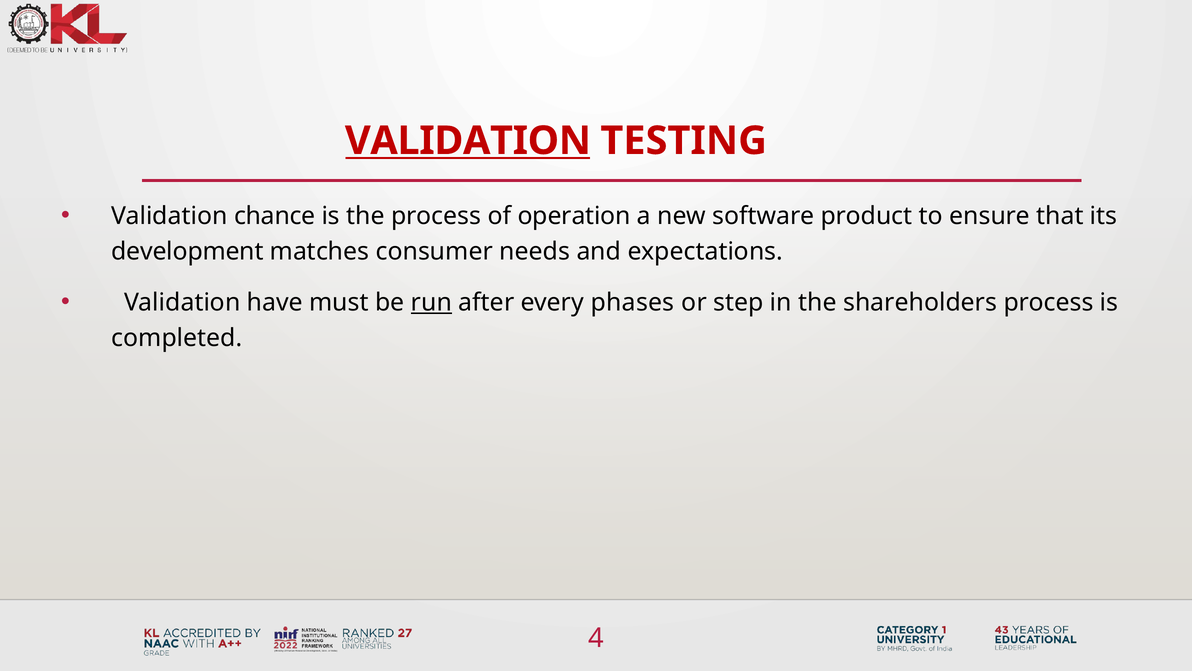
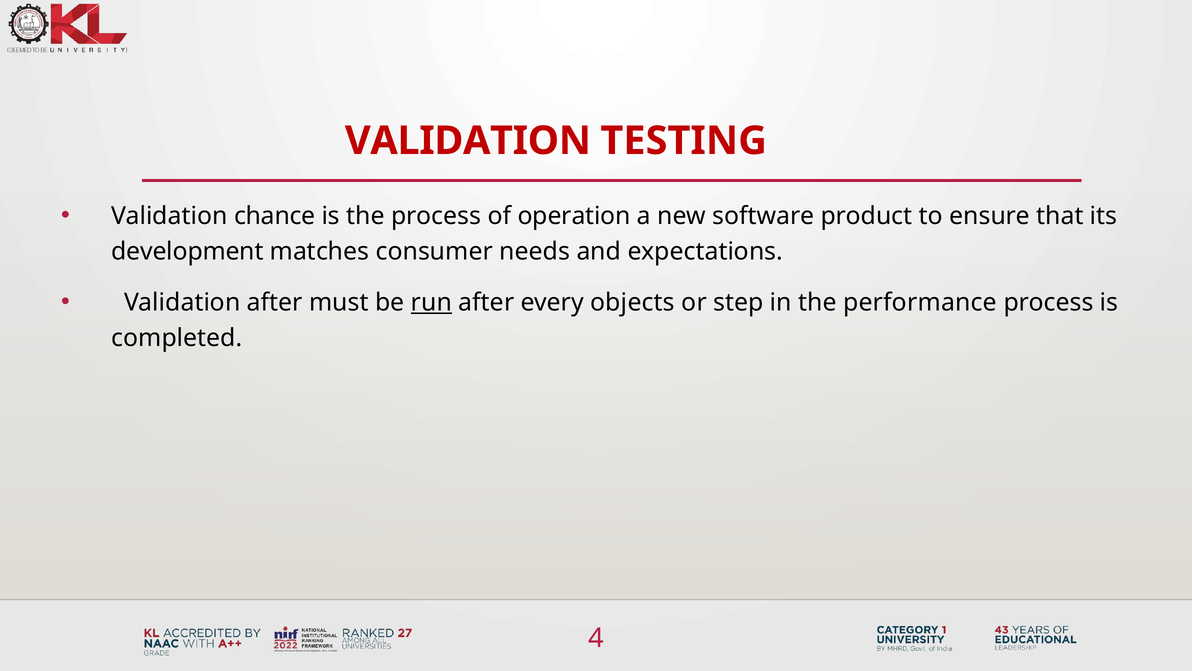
VALIDATION underline: present -> none (468, 141)
Validation have: have -> after (275, 302)
phases: phases -> objects (633, 302)
shareholders: shareholders -> performance (920, 302)
